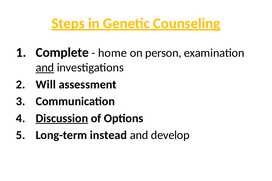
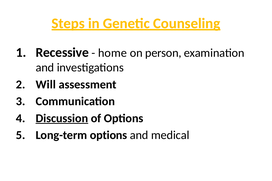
Complete: Complete -> Recessive (62, 52)
and underline: present -> none (45, 68)
Long-term instead: instead -> options (109, 135)
develop: develop -> medical (170, 135)
